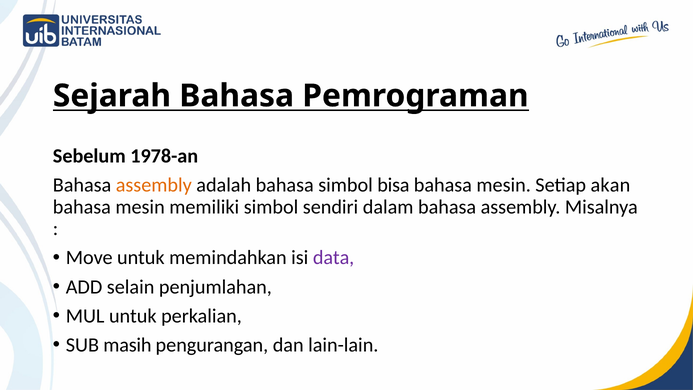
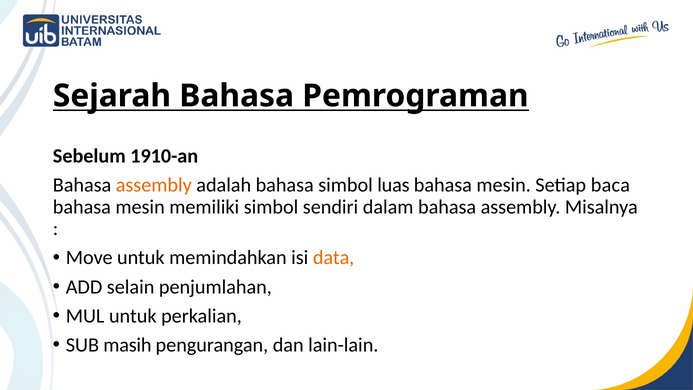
1978-an: 1978-an -> 1910-an (164, 156)
bisa: bisa -> luas (393, 185)
akan: akan -> baca (610, 185)
data colour: purple -> orange (334, 258)
